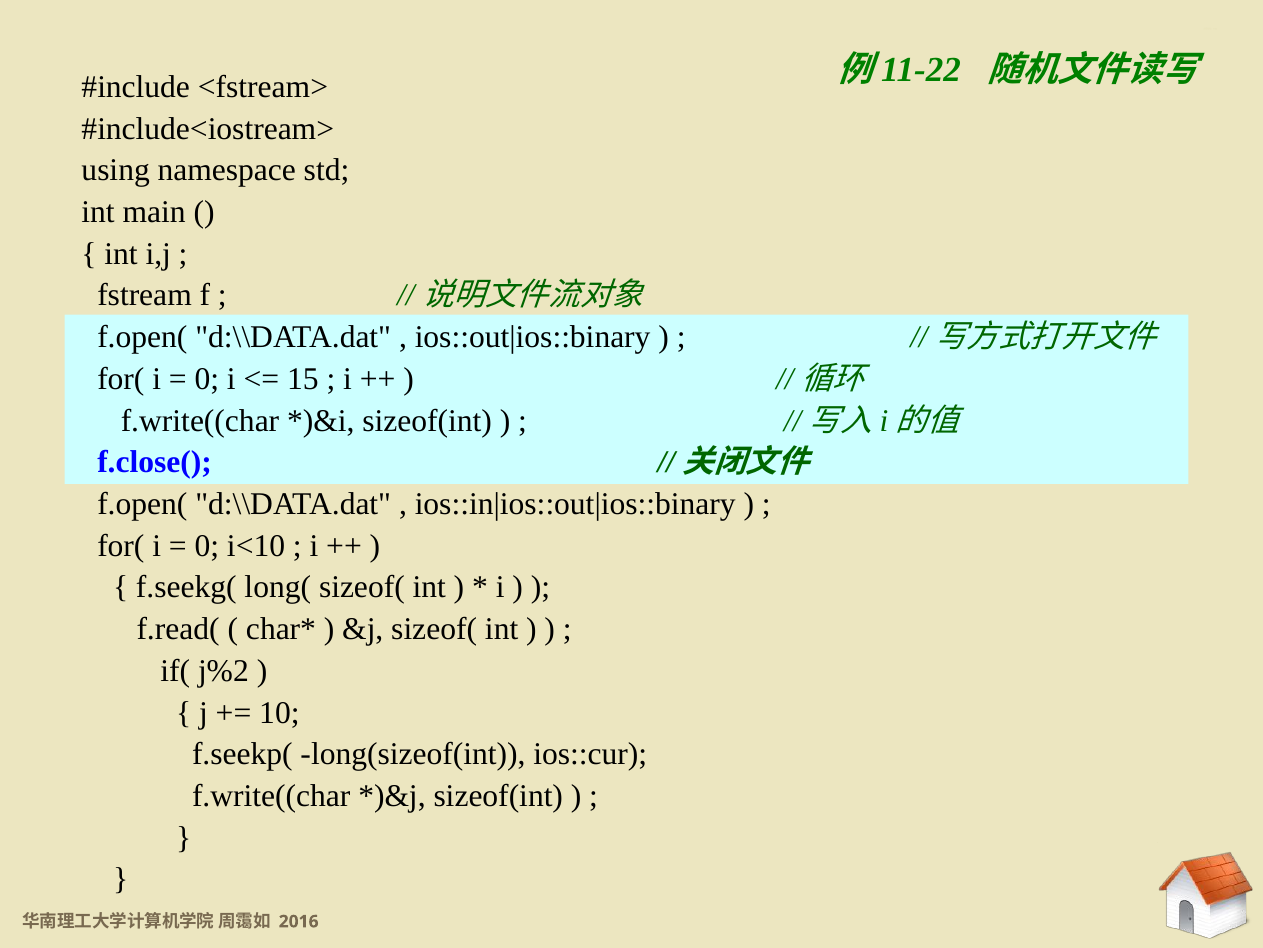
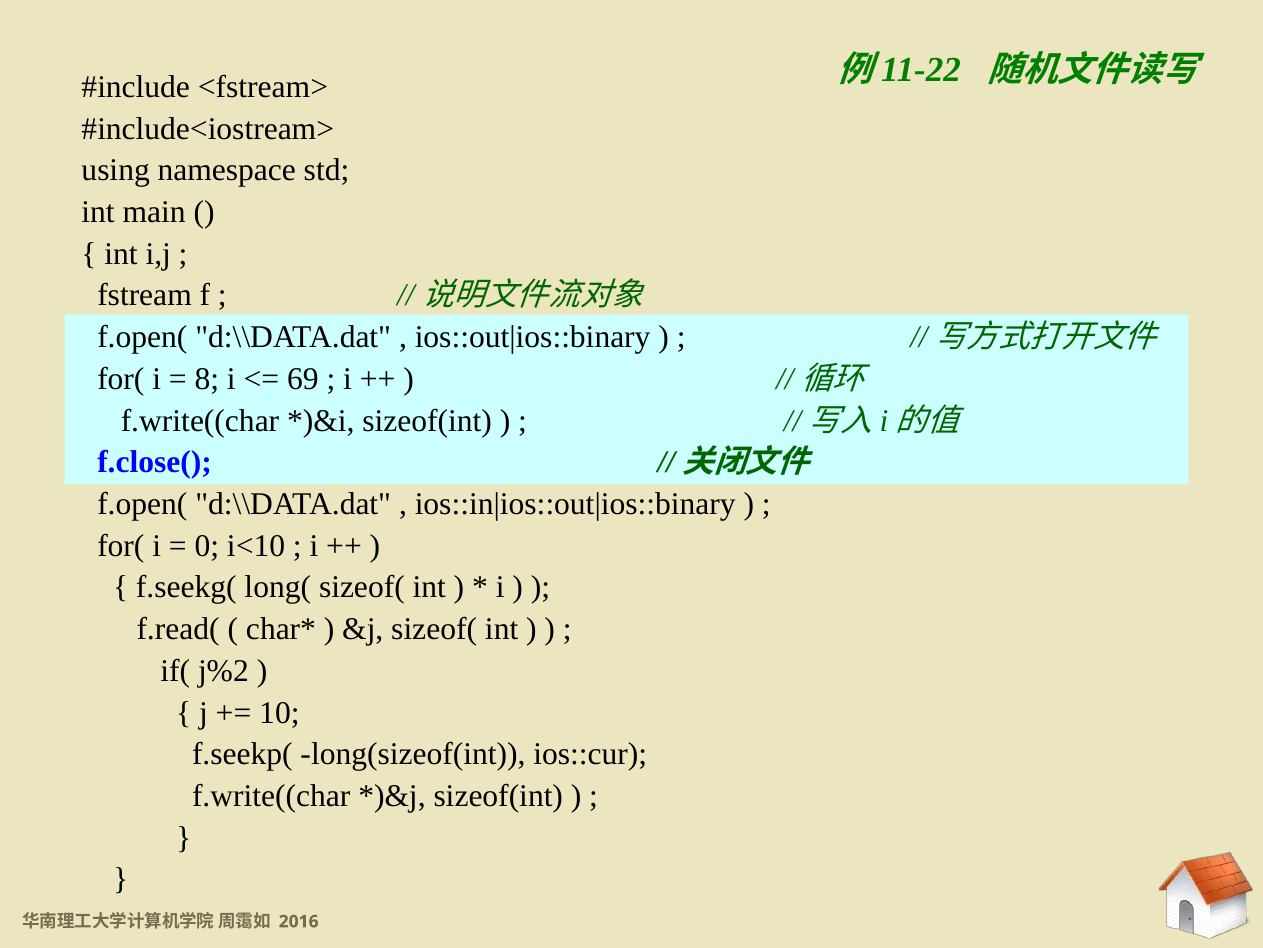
0: 0 -> 8 (207, 379)
15: 15 -> 69 (303, 379)
